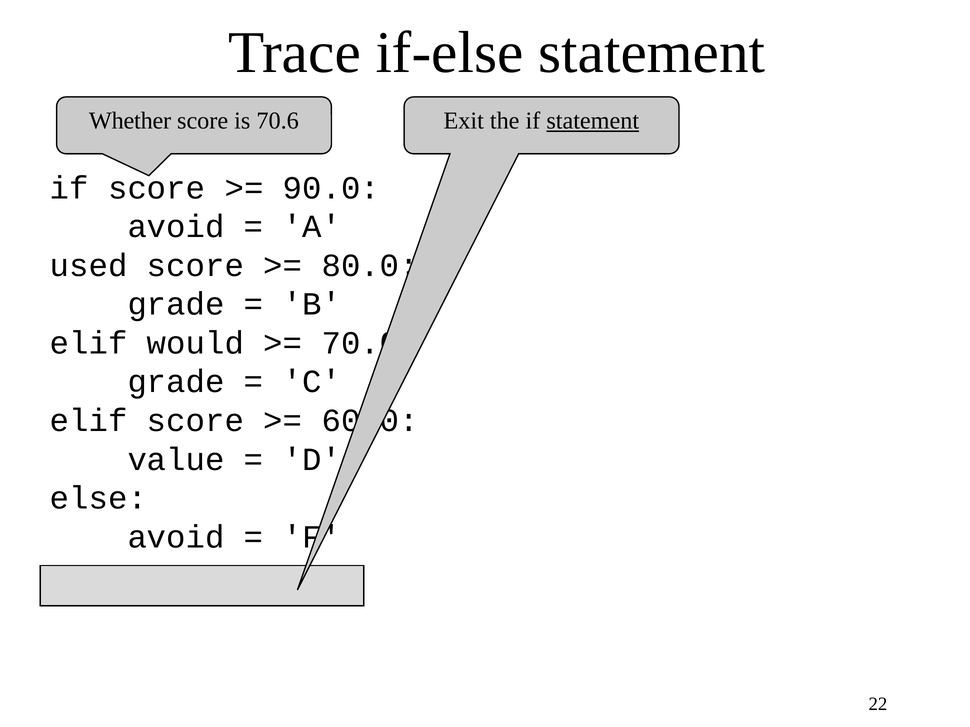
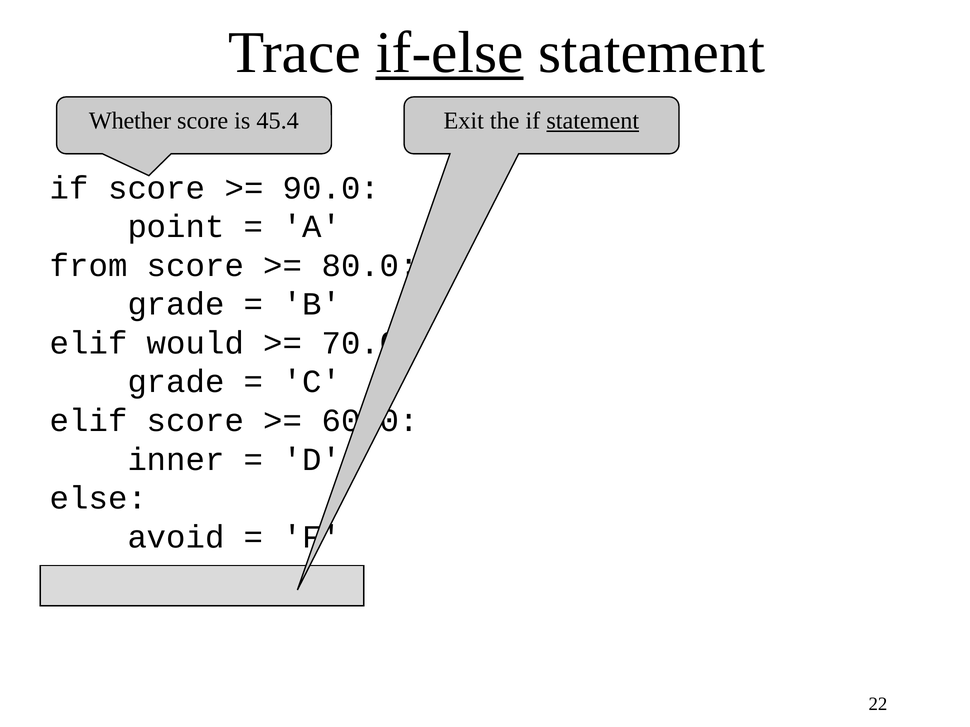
if-else underline: none -> present (450, 53)
70.6: 70.6 -> 45.4 (278, 121)
avoid: avoid -> point (176, 227)
used: used -> from (89, 266)
value: value -> inner (176, 460)
